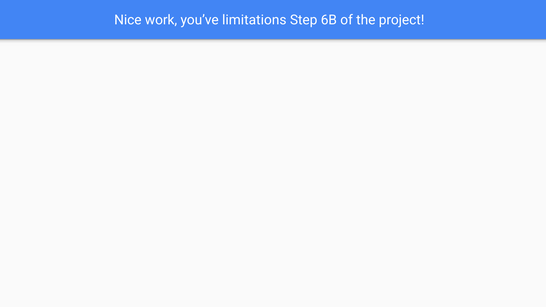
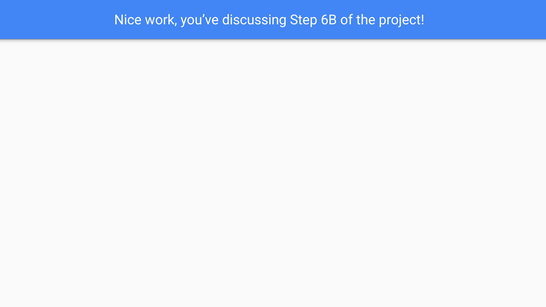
limitations: limitations -> discussing (254, 20)
